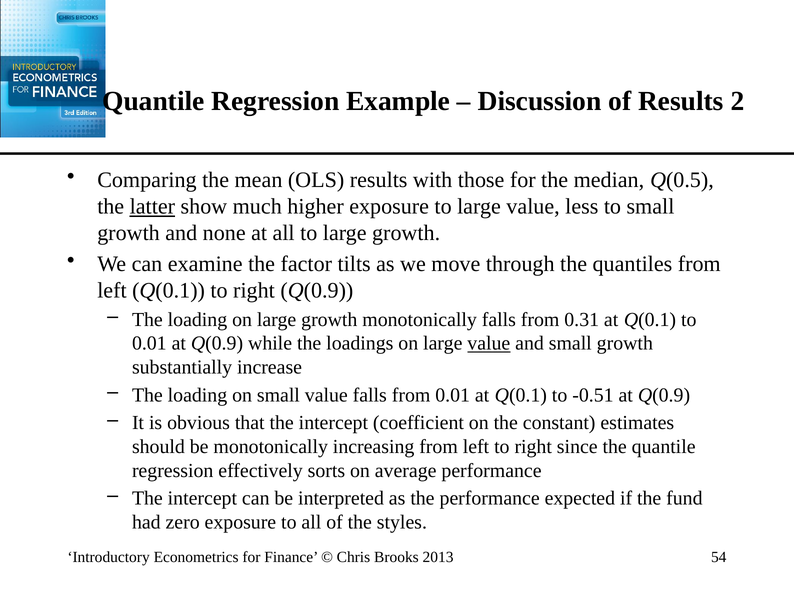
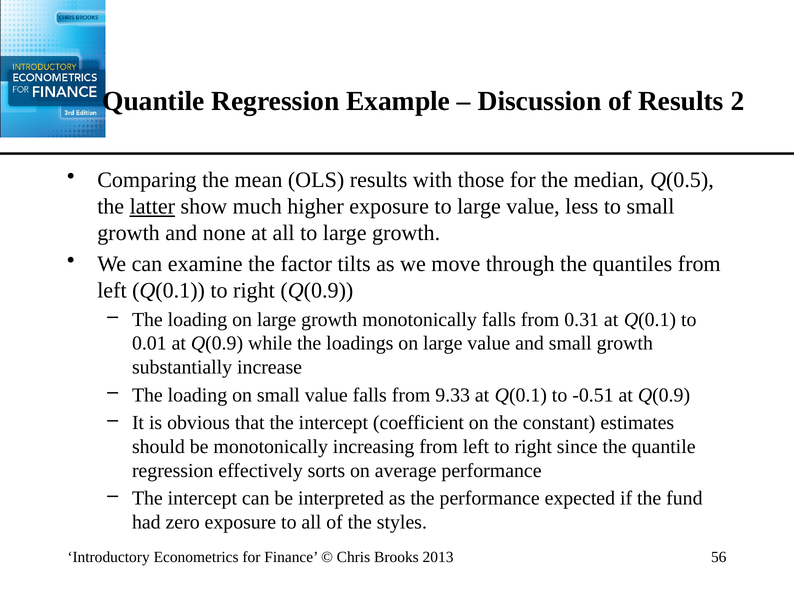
value underline: present -> none (489, 343)
from 0.01: 0.01 -> 9.33 (453, 395)
54: 54 -> 56 (719, 557)
